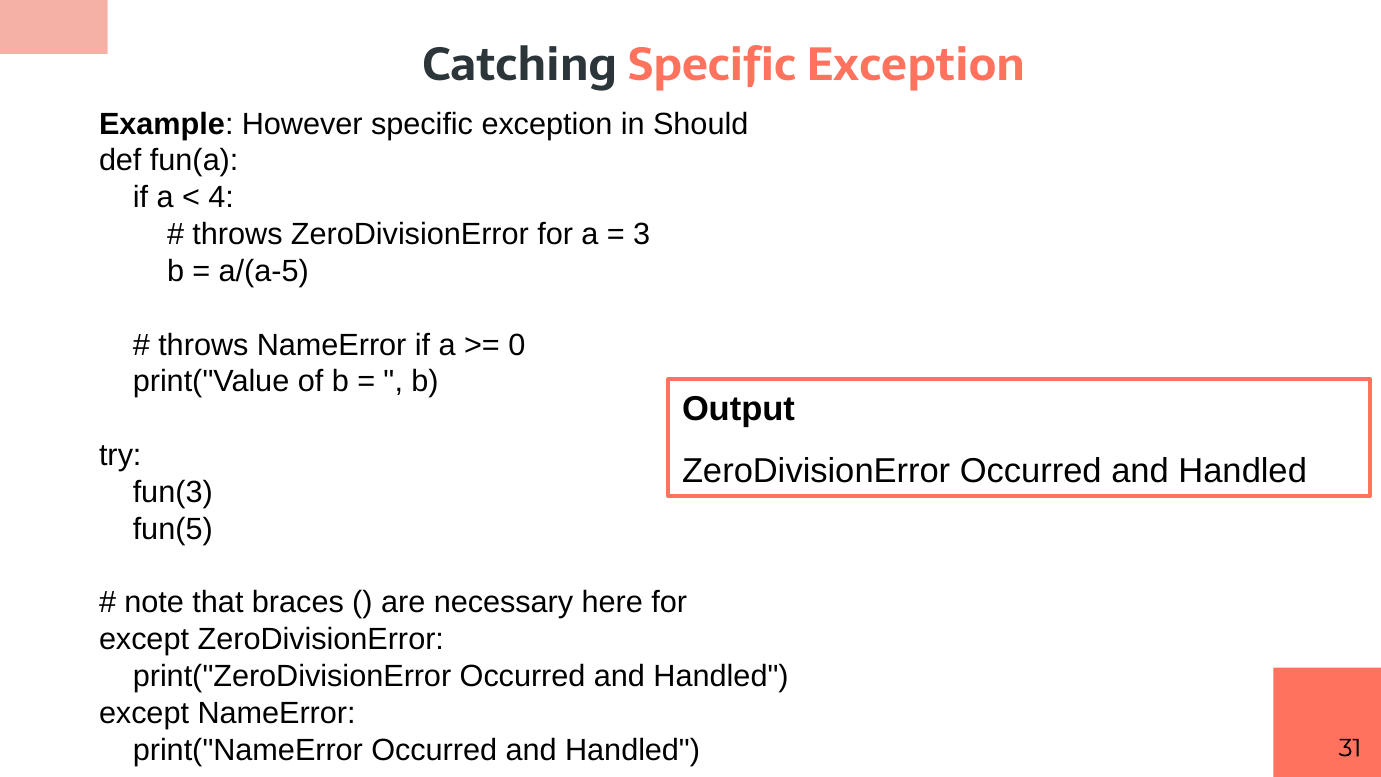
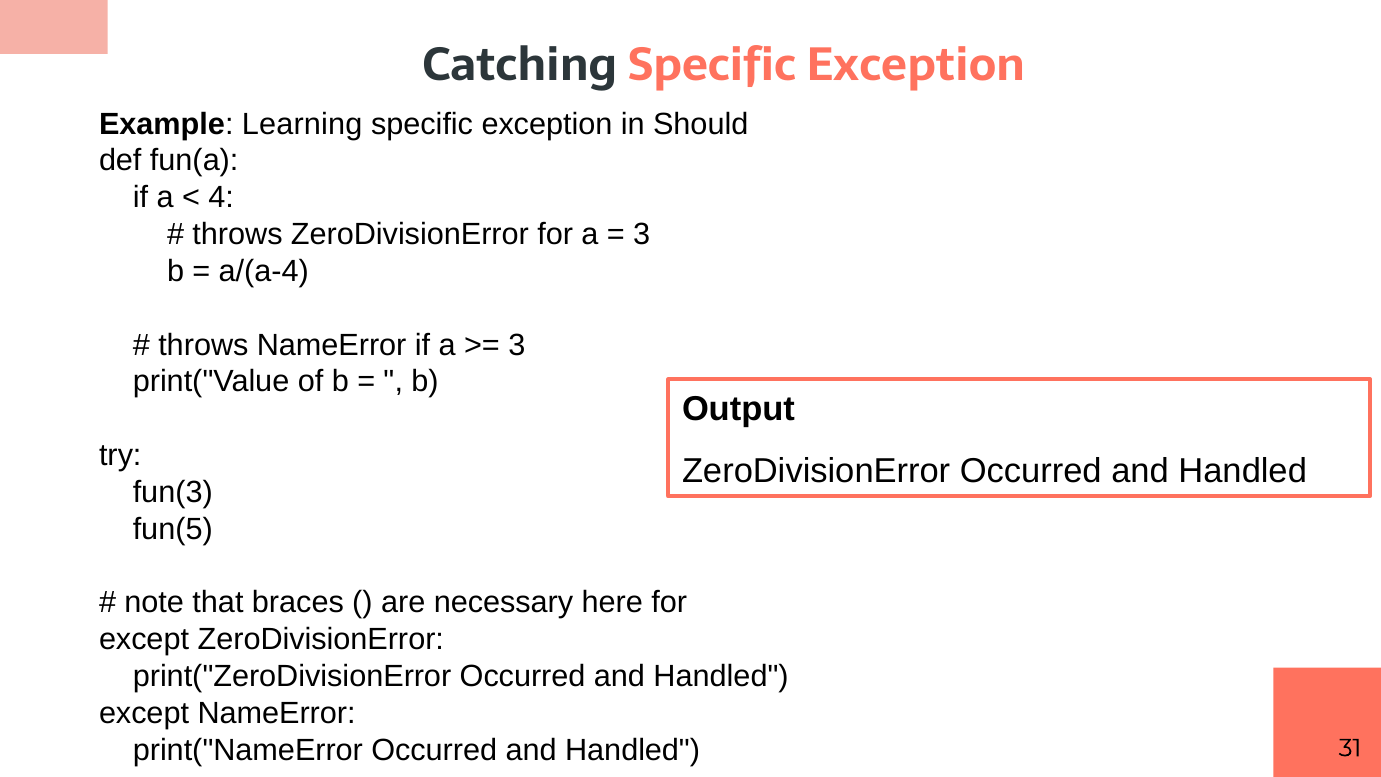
However: However -> Learning (302, 124)
a/(a-5: a/(a-5 -> a/(a-4 (264, 271)
0: 0 -> 3 (517, 345)
